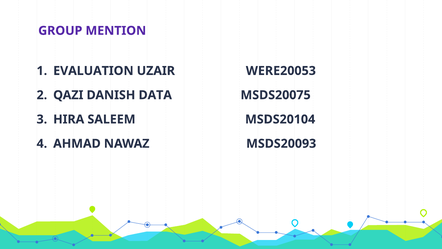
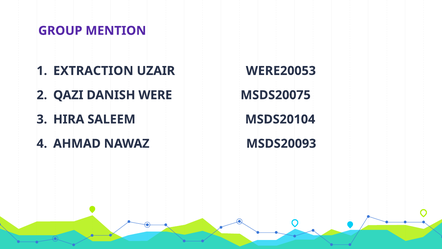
EVALUATION: EVALUATION -> EXTRACTION (93, 71)
DATA: DATA -> WERE (155, 95)
